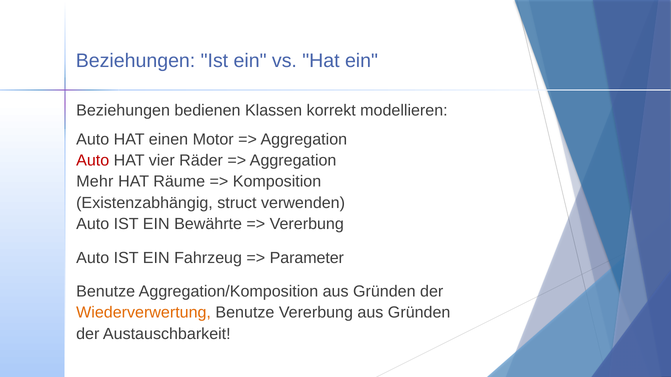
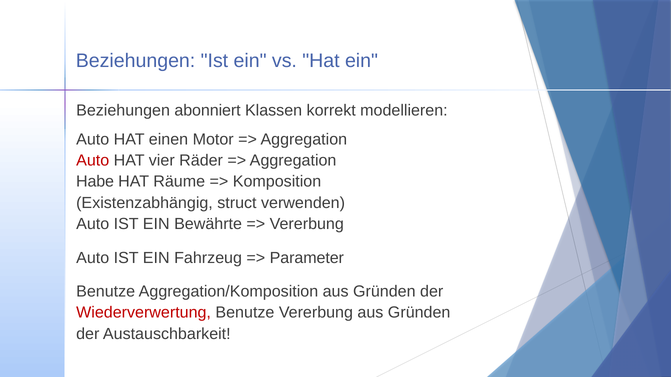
bedienen: bedienen -> abonniert (208, 111)
Mehr: Mehr -> Habe (95, 182)
Wiederverwertung colour: orange -> red (144, 313)
